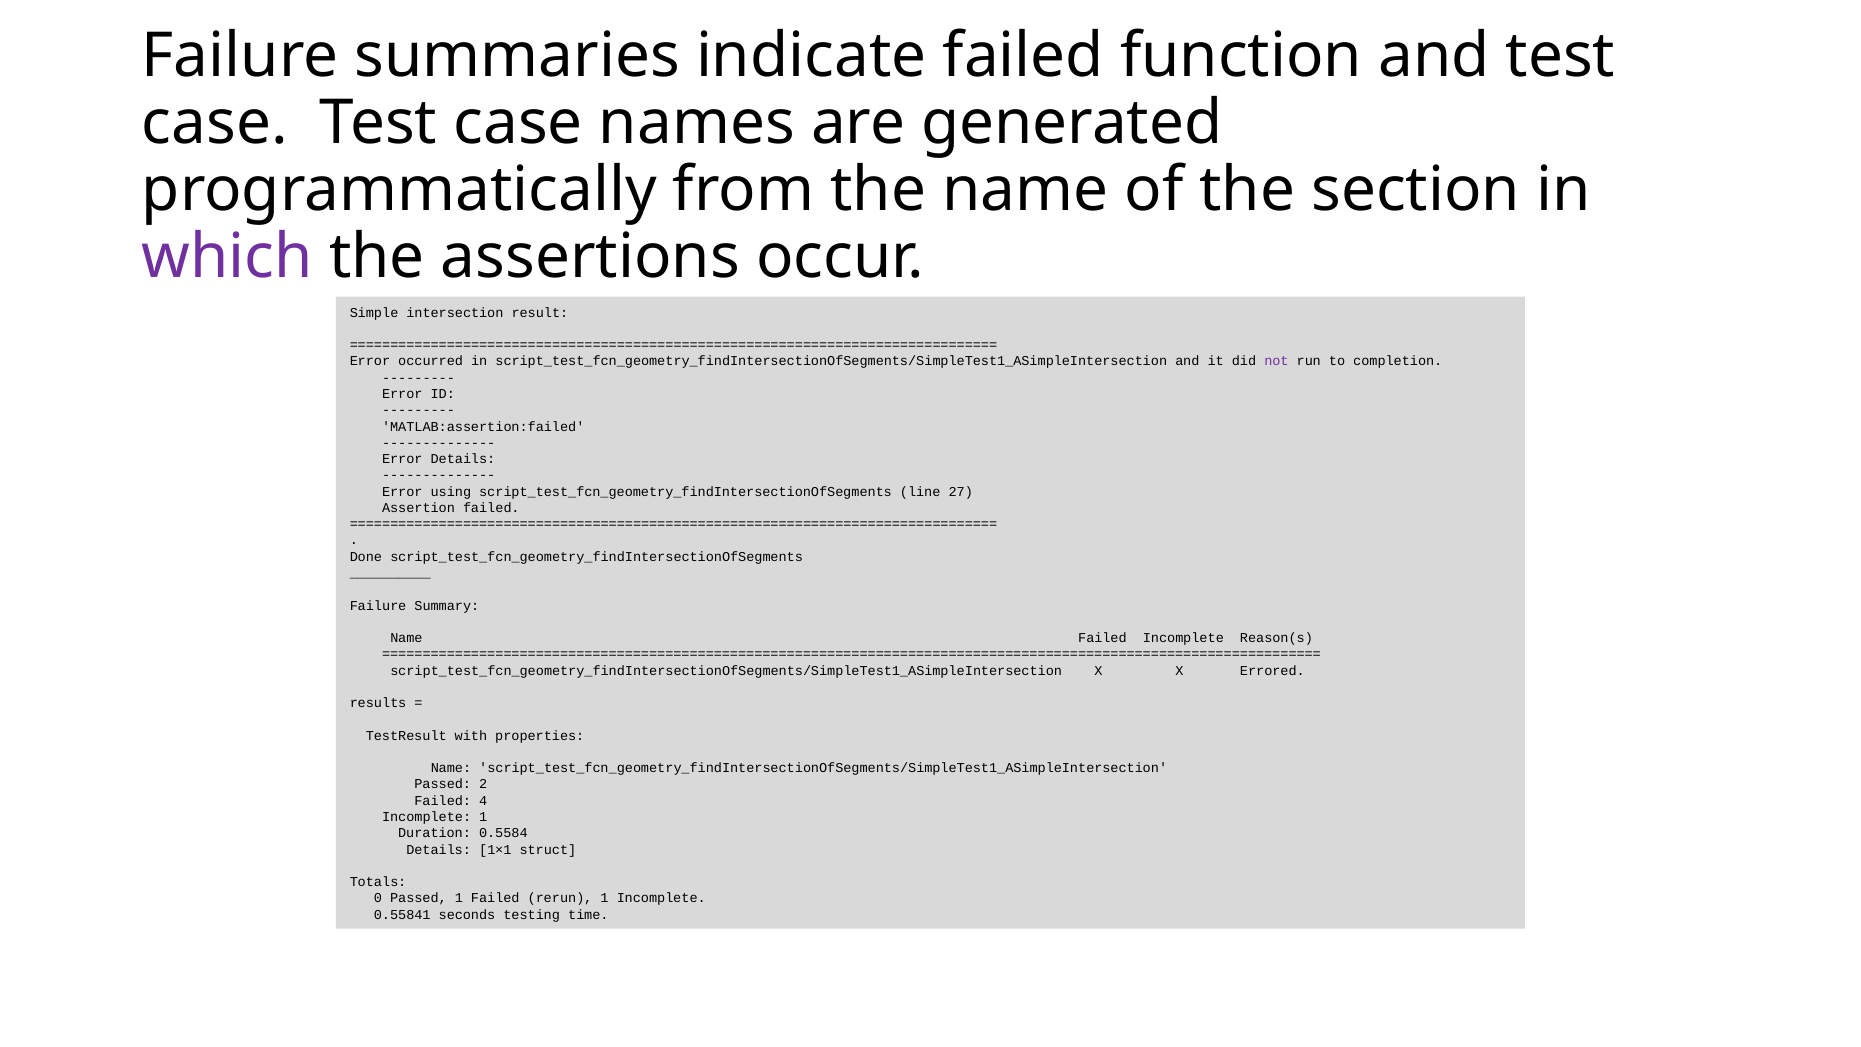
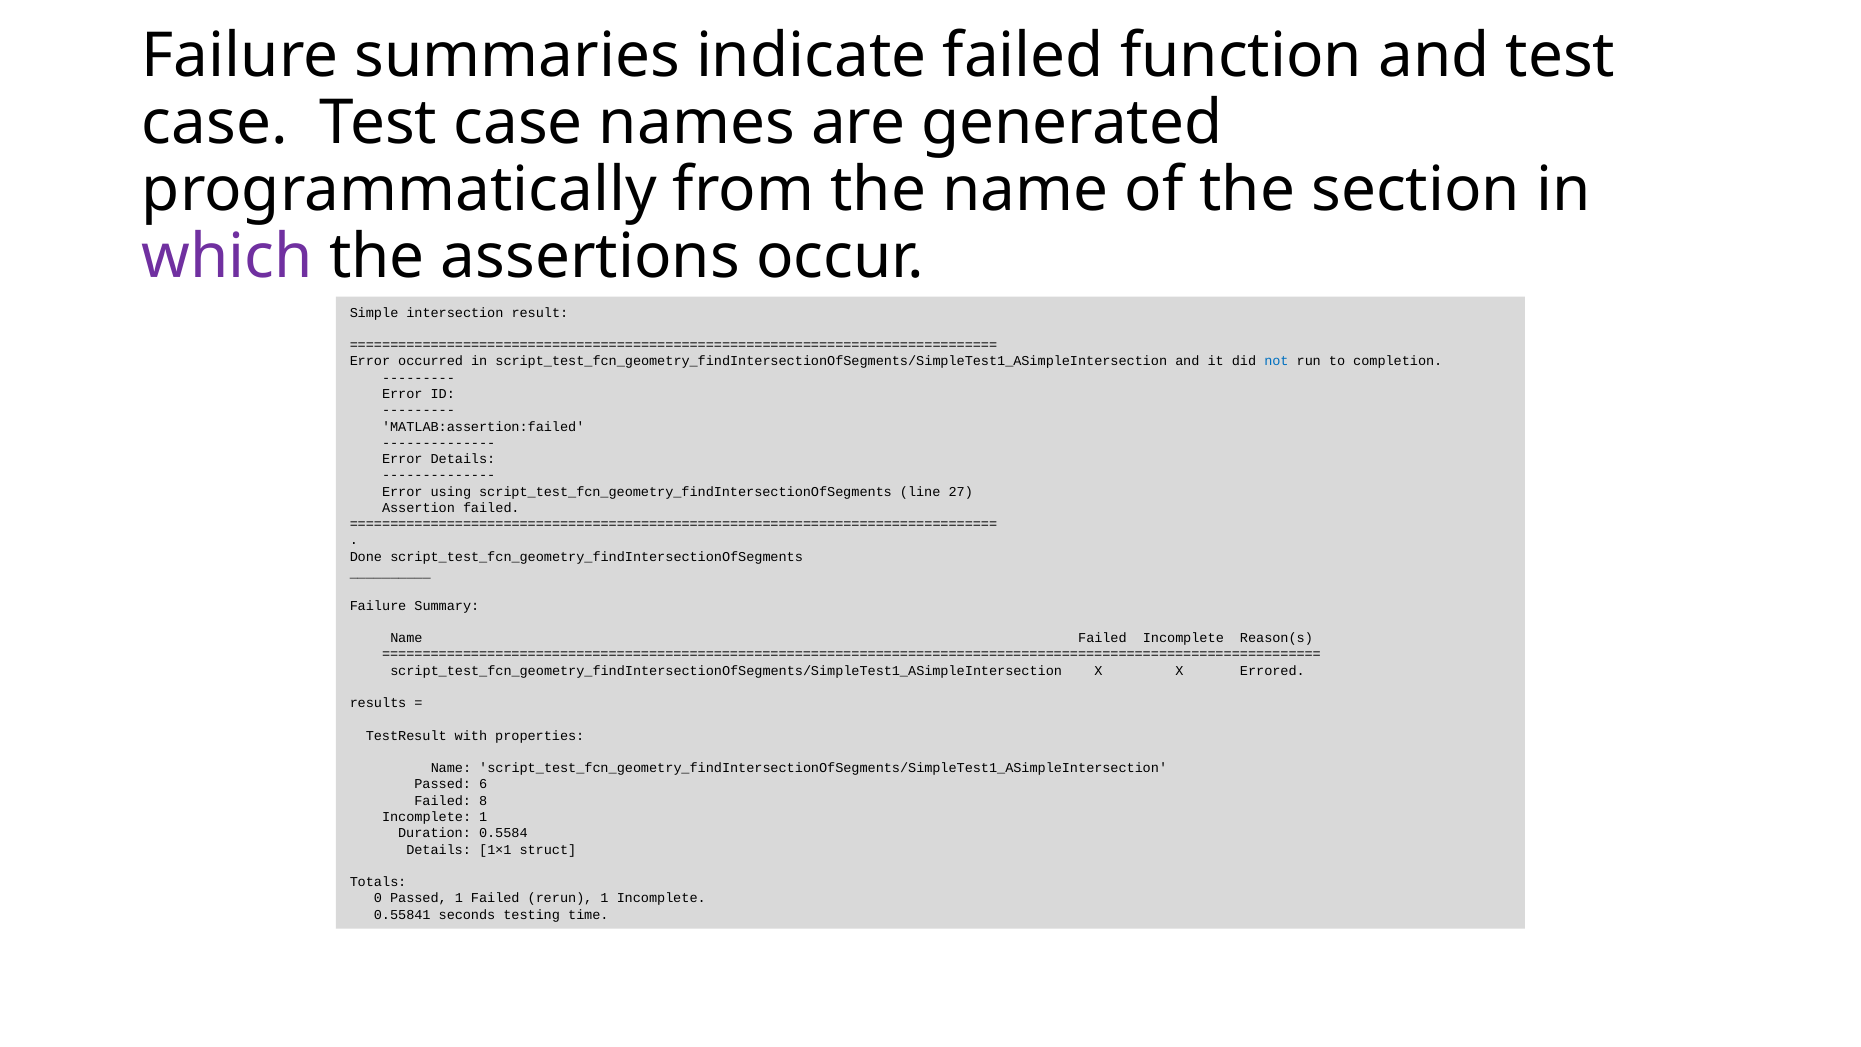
not colour: purple -> blue (1276, 361)
2: 2 -> 6 (483, 784)
4: 4 -> 8 (483, 801)
